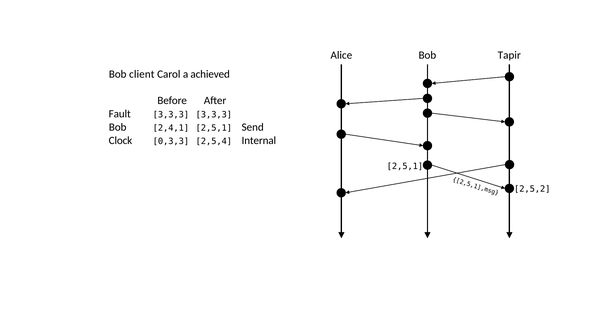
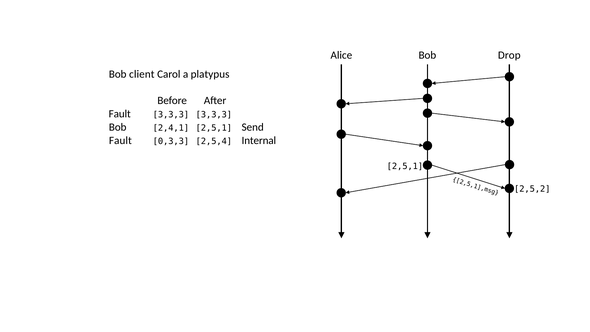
Tapir: Tapir -> Drop (509, 55)
achieved: achieved -> platypus (210, 74)
Clock: Clock -> Fault (120, 140)
